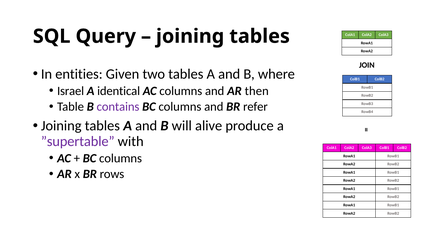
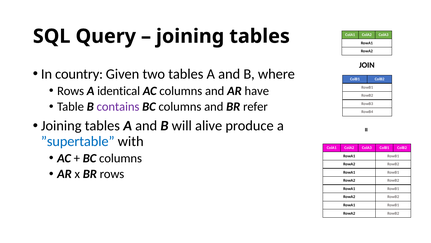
entities: entities -> country (79, 74)
Israel: Israel -> Rows (71, 91)
then: then -> have (257, 91)
”supertable colour: purple -> blue (78, 141)
